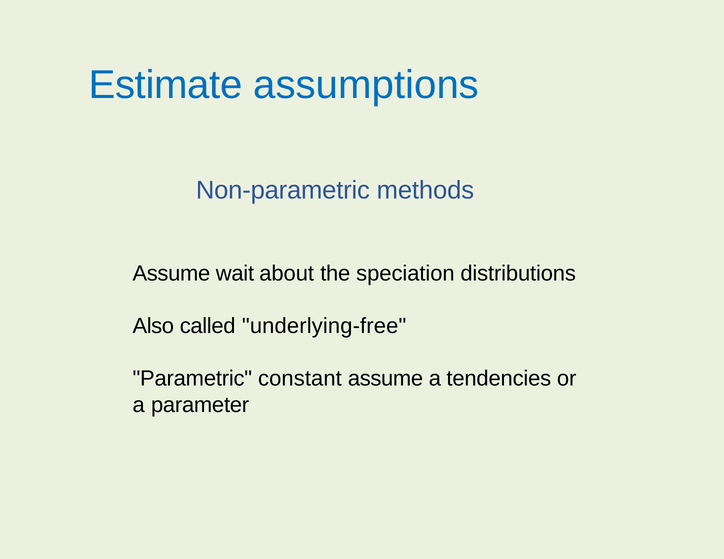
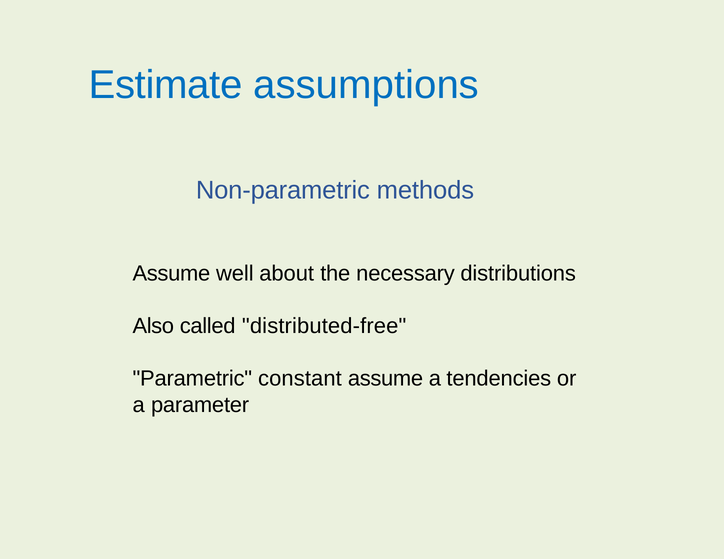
wait: wait -> well (235, 274)
speciation: speciation -> necessary (406, 274)
underlying-free: underlying-free -> distributed-free (324, 326)
